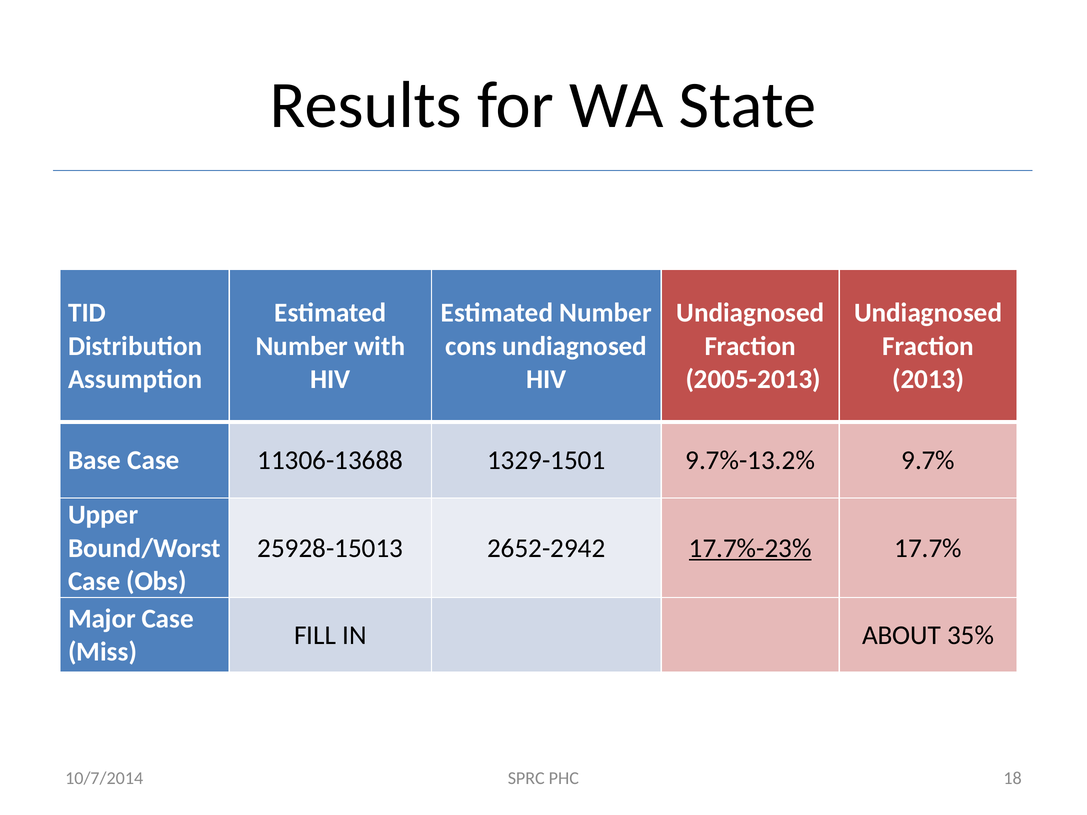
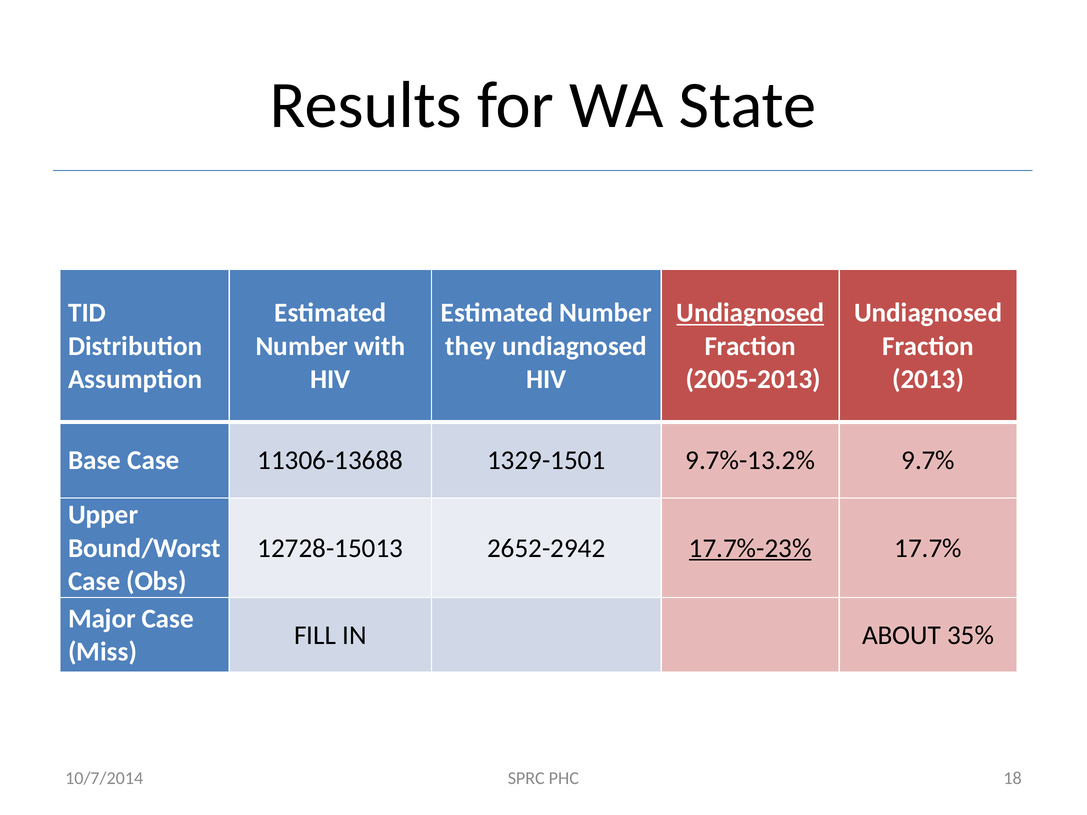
Undiagnosed underline: none -> present (750, 313)
cons: cons -> they (471, 346)
25928-15013: 25928-15013 -> 12728-15013 (330, 548)
